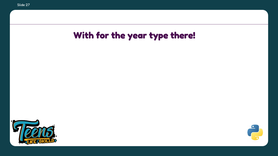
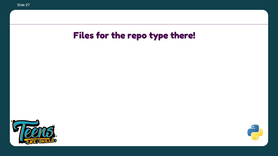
With: With -> Files (84, 35)
year: year -> repo (137, 35)
